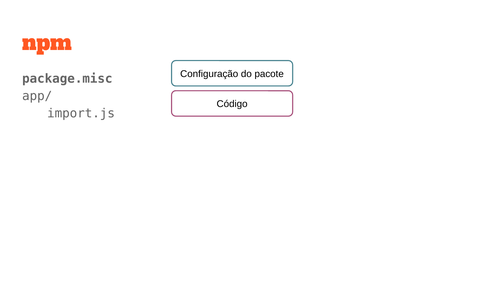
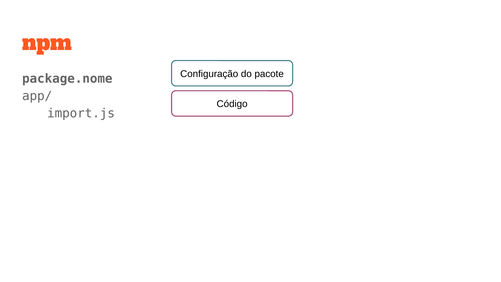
package.misc: package.misc -> package.nome (67, 79)
